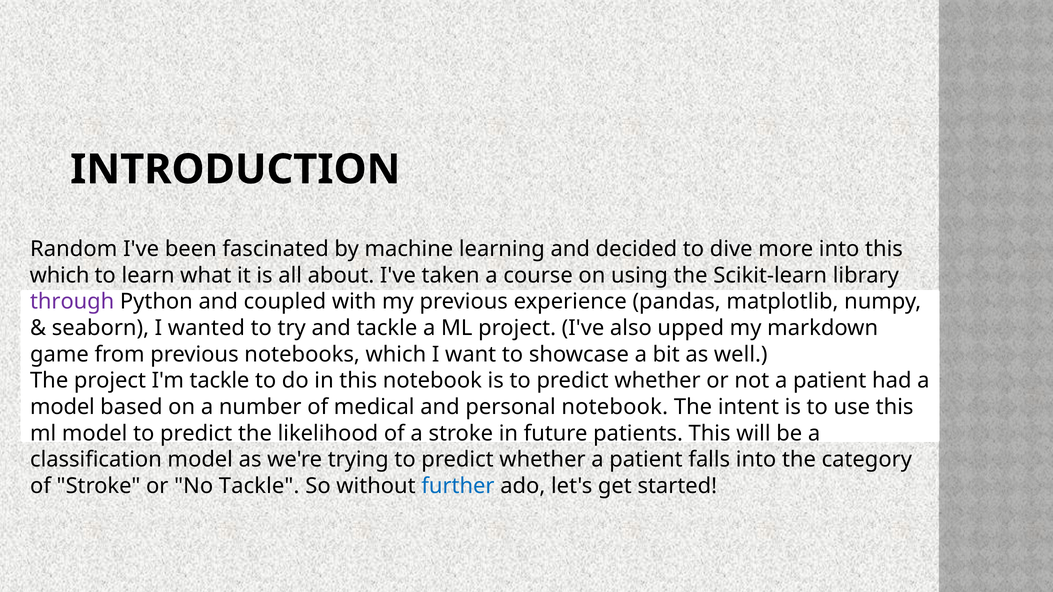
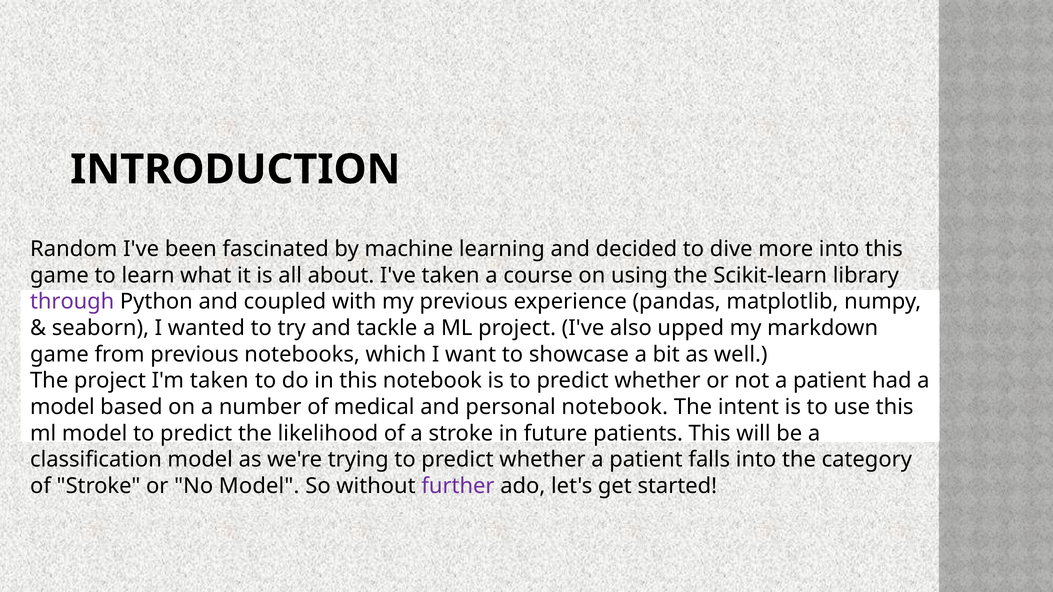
which: which -> game (59, 276)
I'm tackle: tackle -> taken (219, 381)
No Tackle: Tackle -> Model (259, 486)
further colour: blue -> purple (458, 486)
